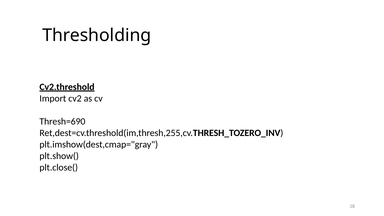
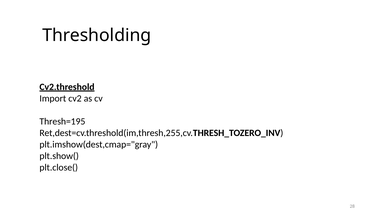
Thresh=690: Thresh=690 -> Thresh=195 (62, 121)
